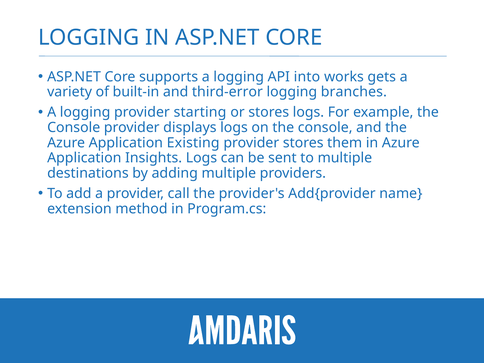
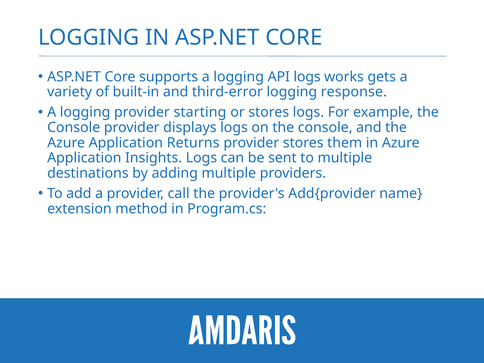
API into: into -> logs (307, 77)
branches: branches -> response (354, 92)
Existing: Existing -> Returns (193, 143)
